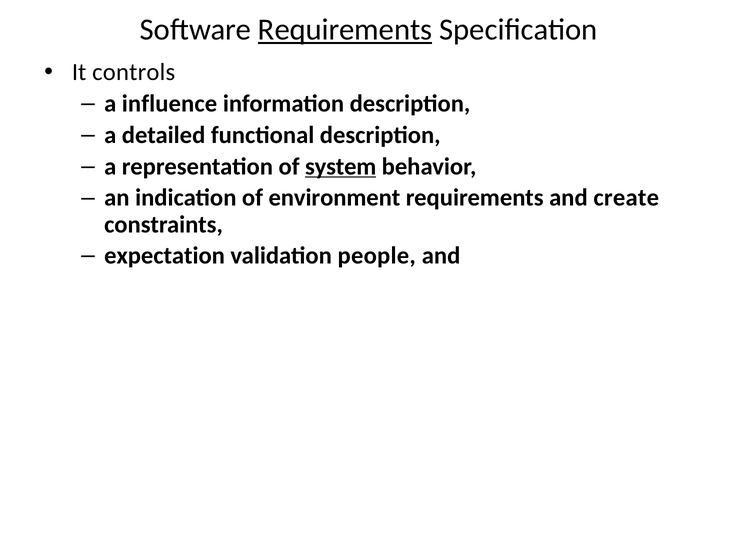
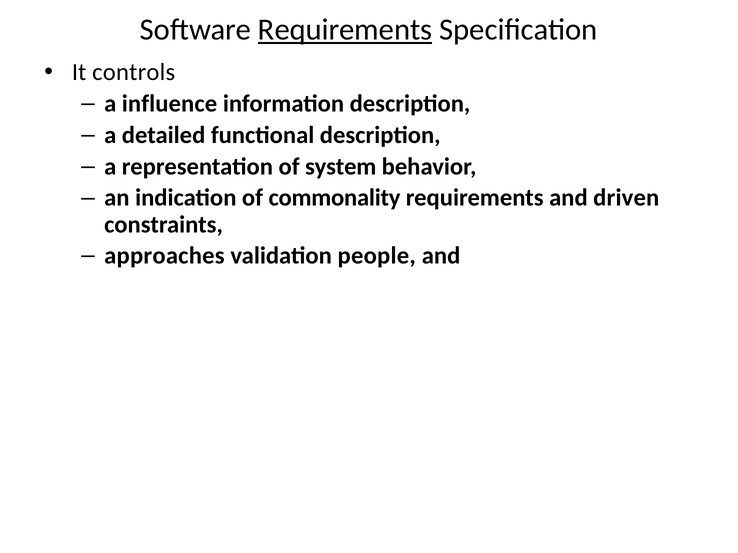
system underline: present -> none (341, 167)
environment: environment -> commonality (334, 198)
create: create -> driven (626, 198)
expectation: expectation -> approaches (164, 256)
